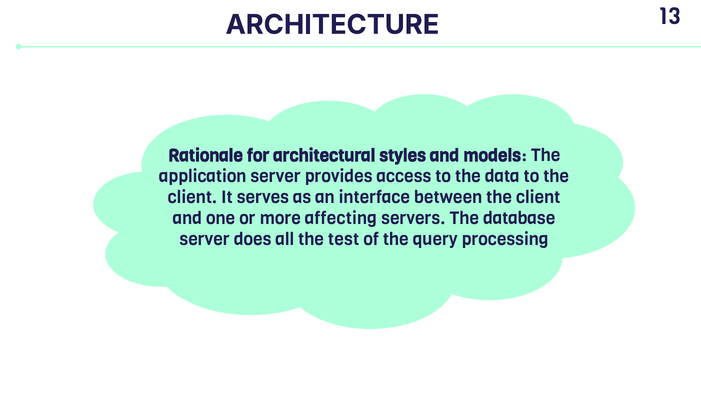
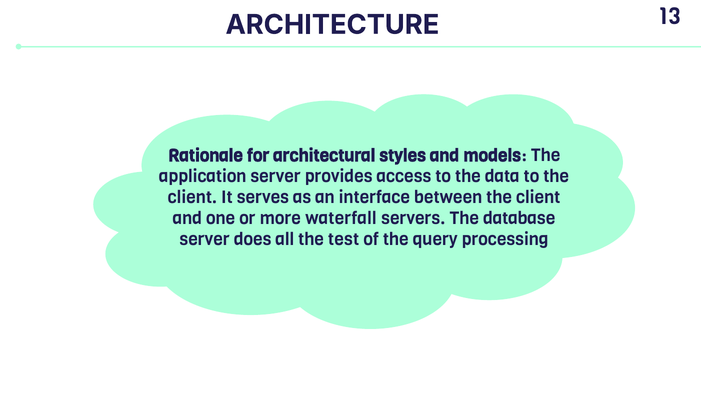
affecting: affecting -> waterfall (341, 219)
